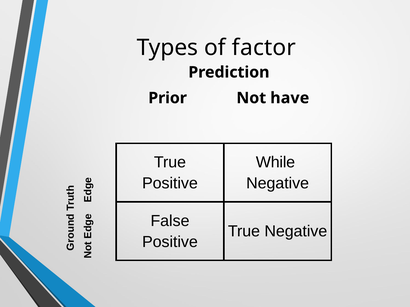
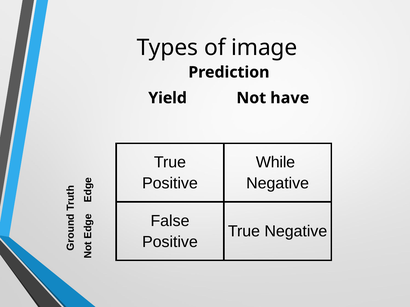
factor: factor -> image (264, 48)
Prior: Prior -> Yield (168, 98)
